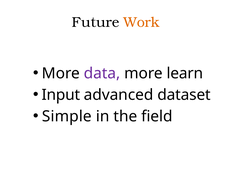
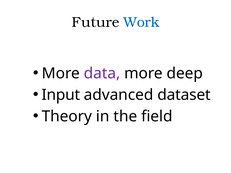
Work colour: orange -> blue (141, 22)
learn: learn -> deep (185, 73)
Simple: Simple -> Theory (67, 117)
